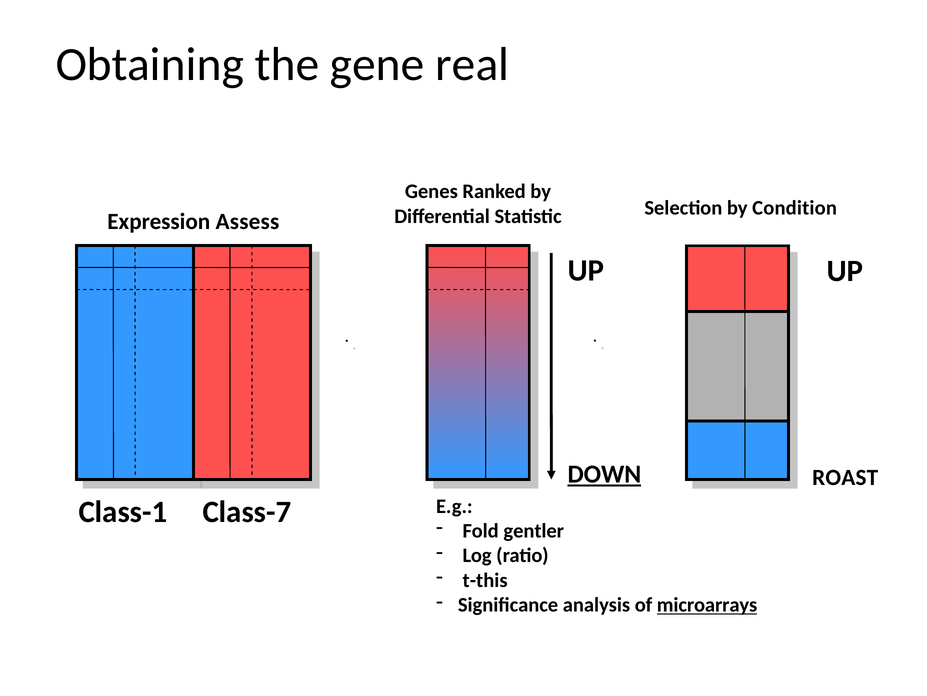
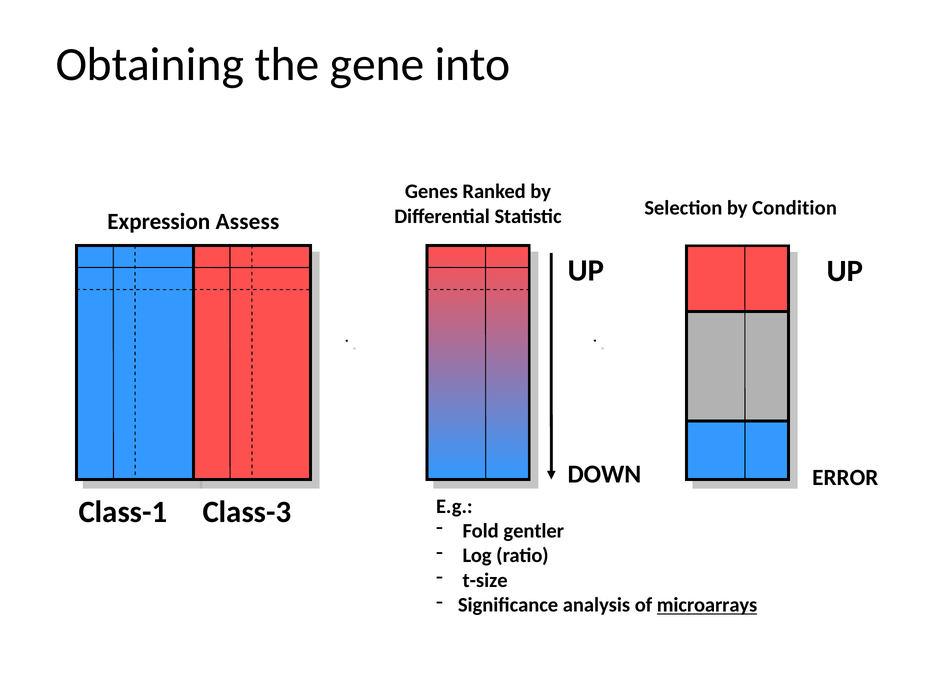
real: real -> into (473, 64)
DOWN underline: present -> none (604, 474)
ROAST: ROAST -> ERROR (845, 477)
Class-7: Class-7 -> Class-3 (247, 511)
t-this: t-this -> t-size (485, 580)
